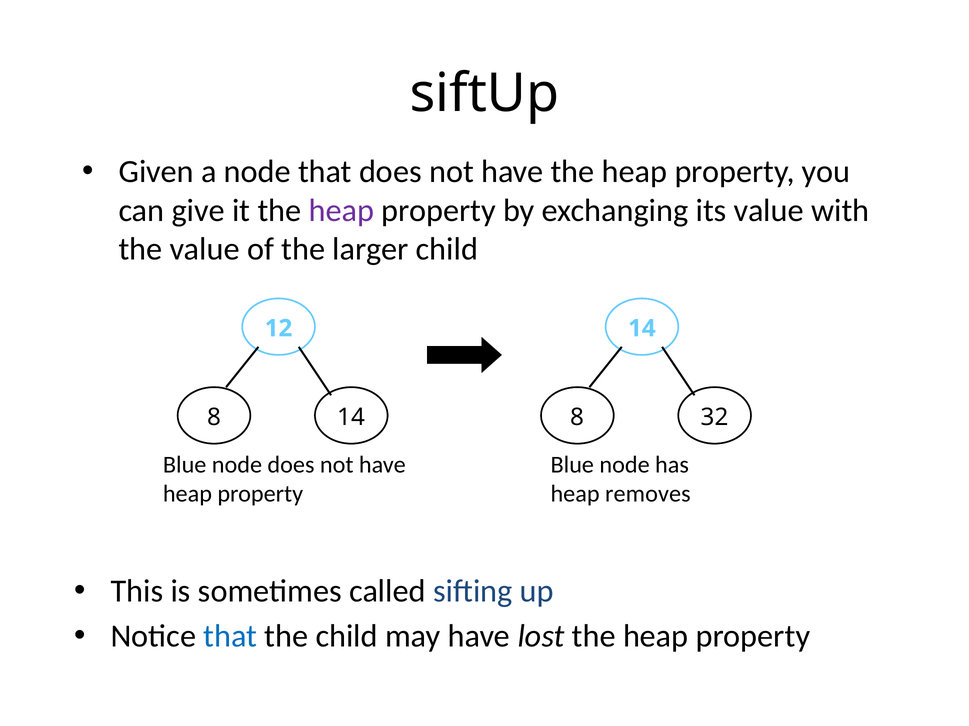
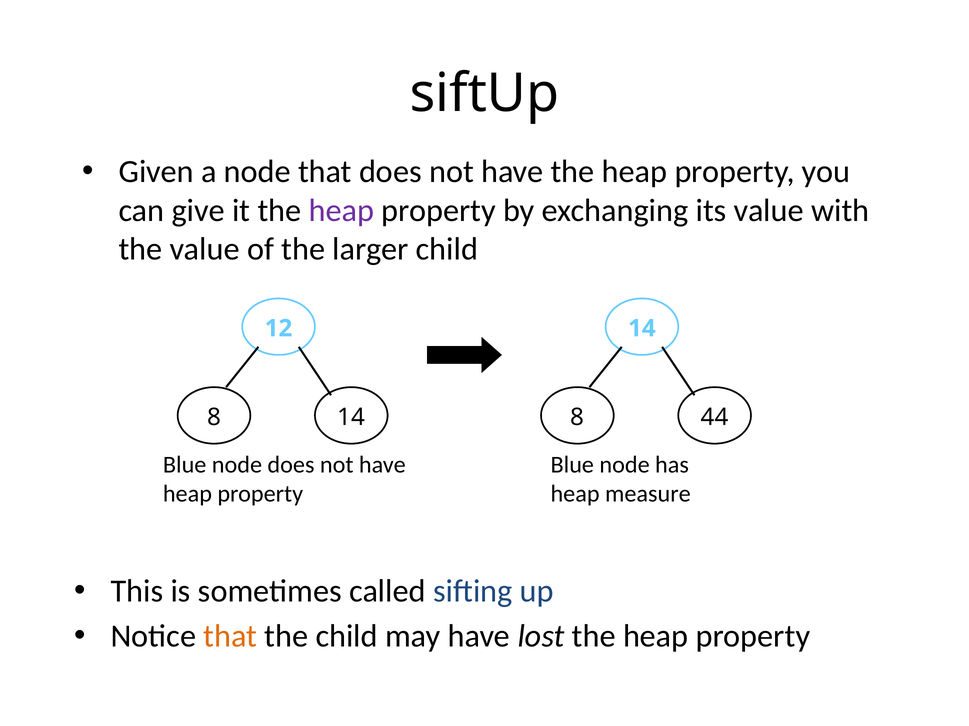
32: 32 -> 44 (715, 417)
removes: removes -> measure (648, 494)
that colour: blue -> orange (230, 637)
